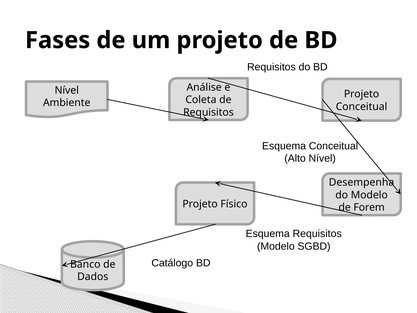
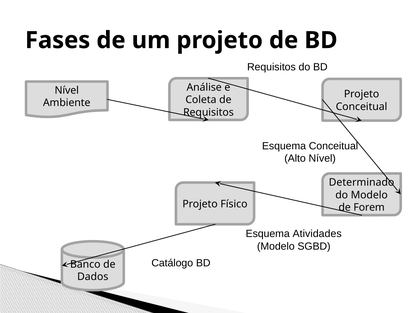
Desempenha: Desempenha -> Determinado (362, 182)
Esquema Requisitos: Requisitos -> Atividades (317, 234)
